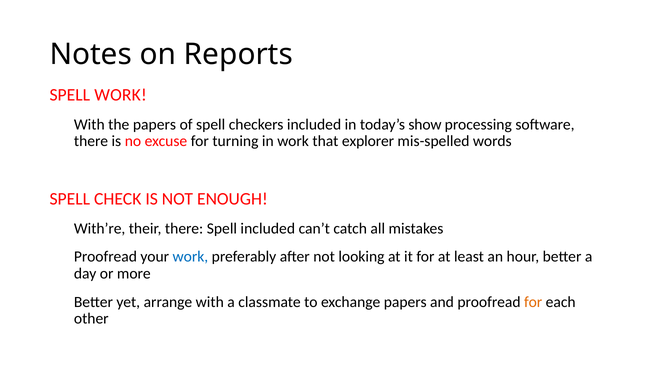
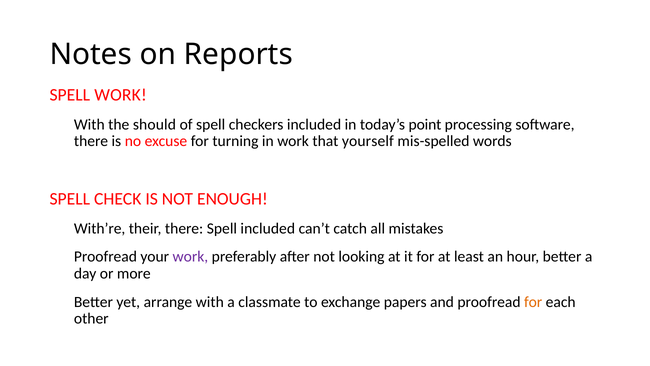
the papers: papers -> should (154, 124)
show: show -> point (425, 124)
explorer: explorer -> yourself (368, 141)
work colour: blue -> purple (190, 257)
